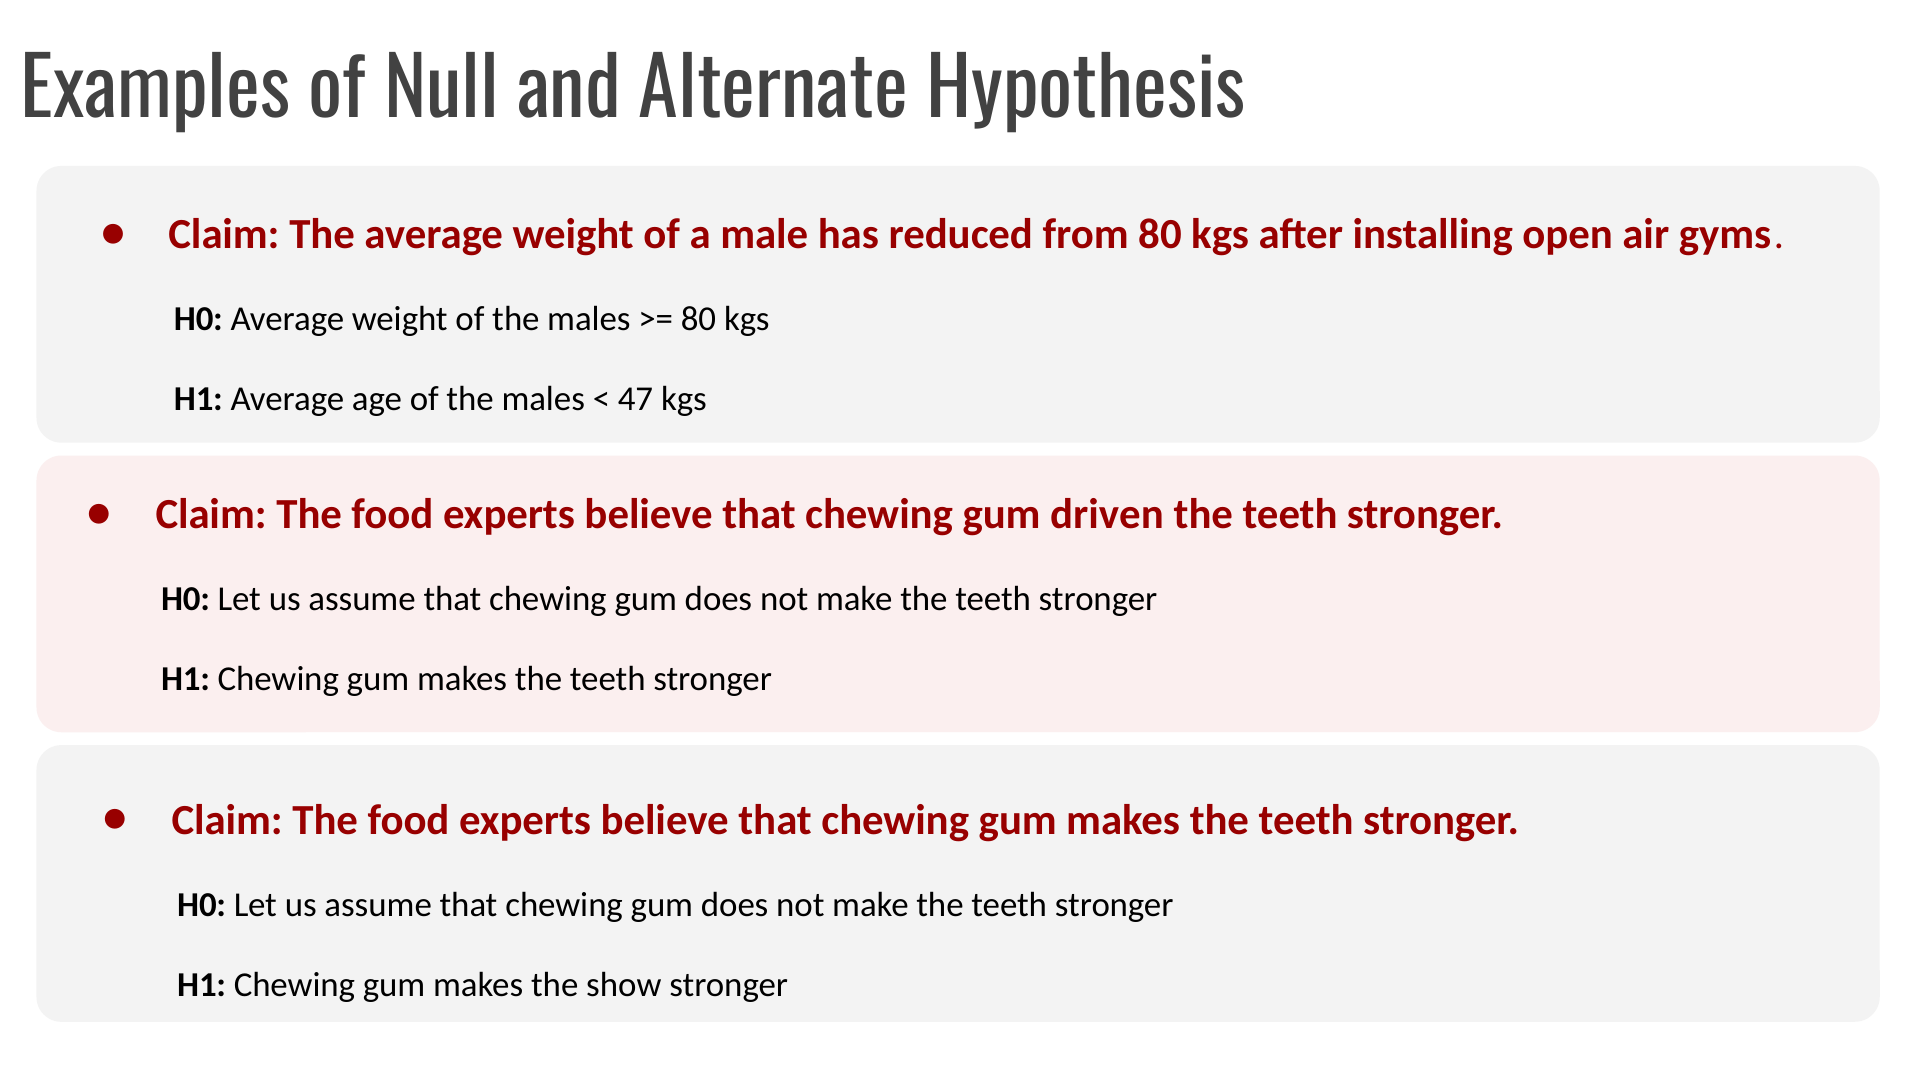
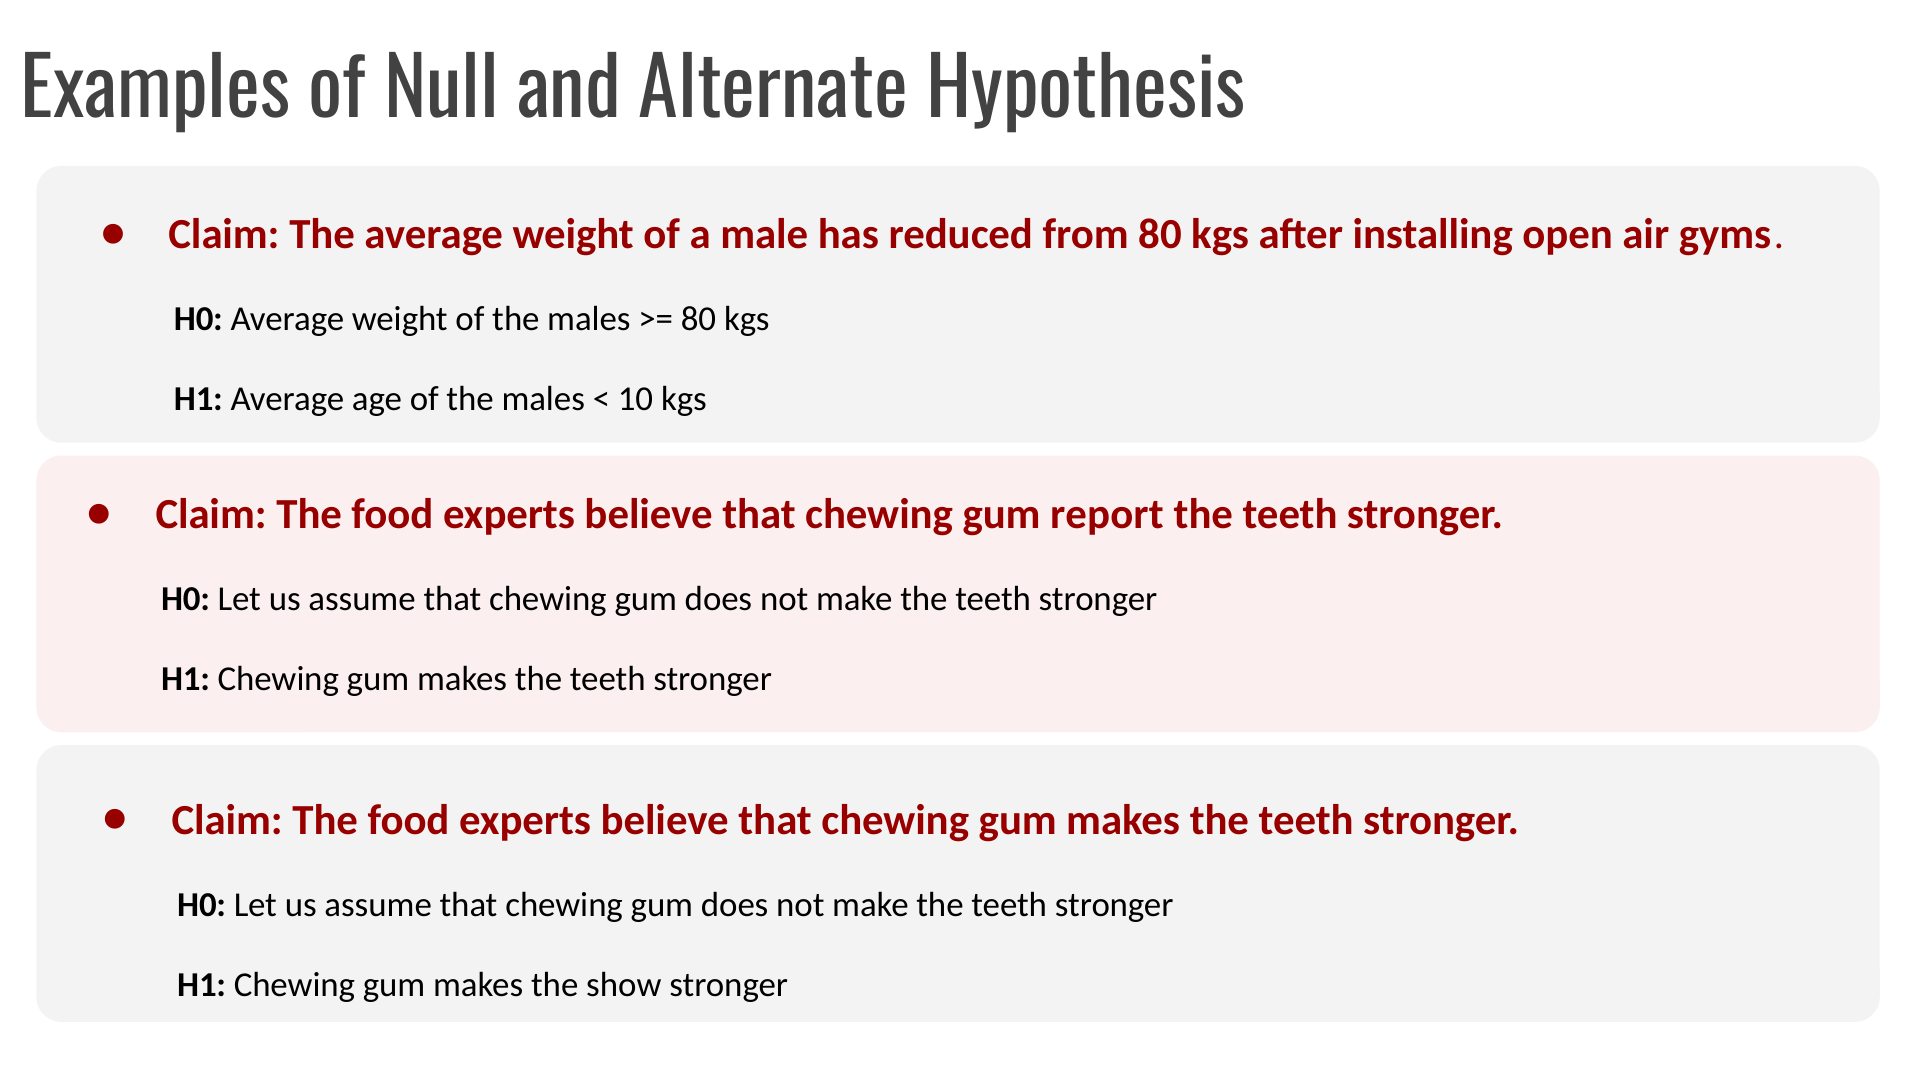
47: 47 -> 10 (636, 400)
driven: driven -> report (1107, 515)
